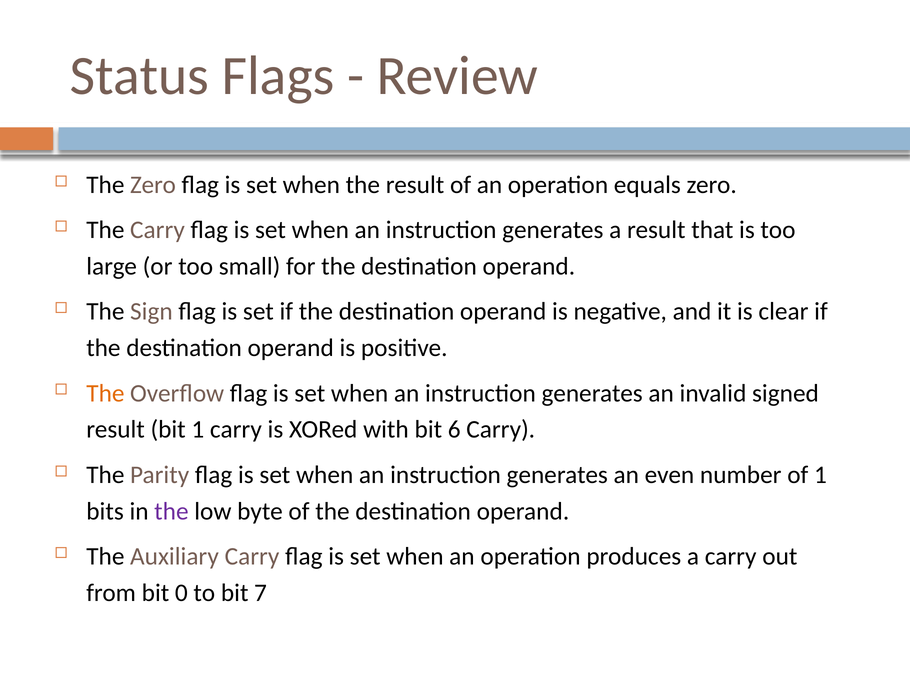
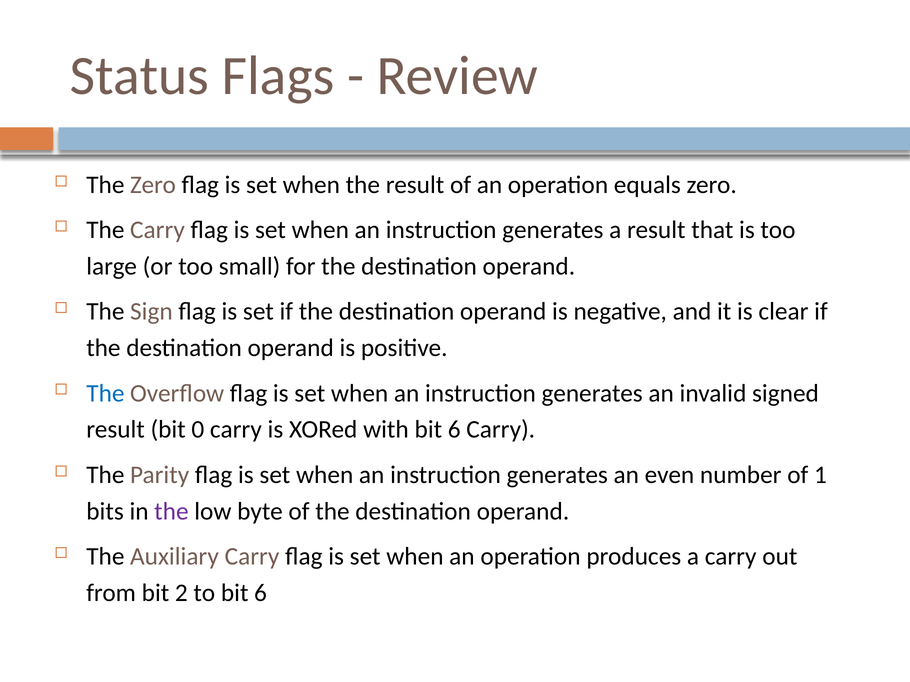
The colour: orange -> blue (105, 393)
bit 1: 1 -> 0 (198, 430)
0: 0 -> 2 (181, 593)
to bit 7: 7 -> 6 (260, 593)
